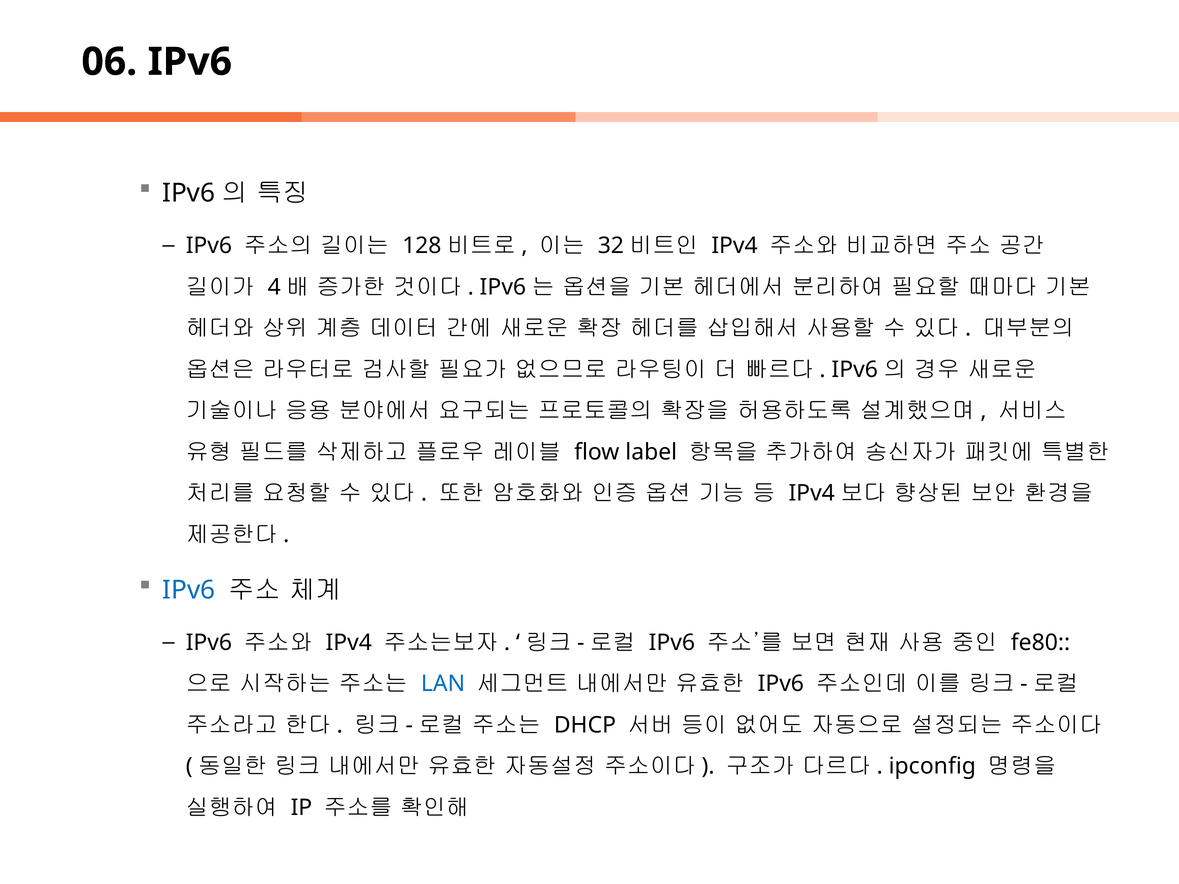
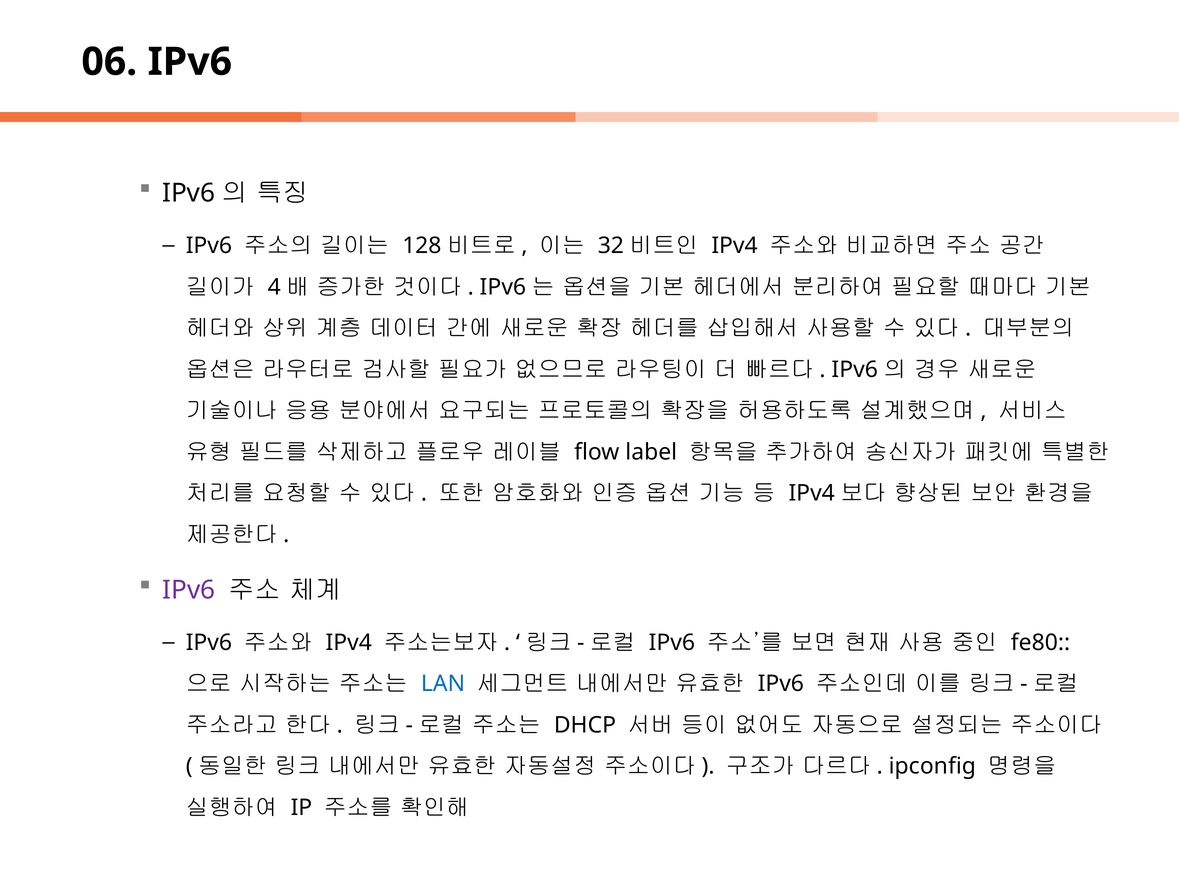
IPv6 colour: blue -> purple (189, 590)
